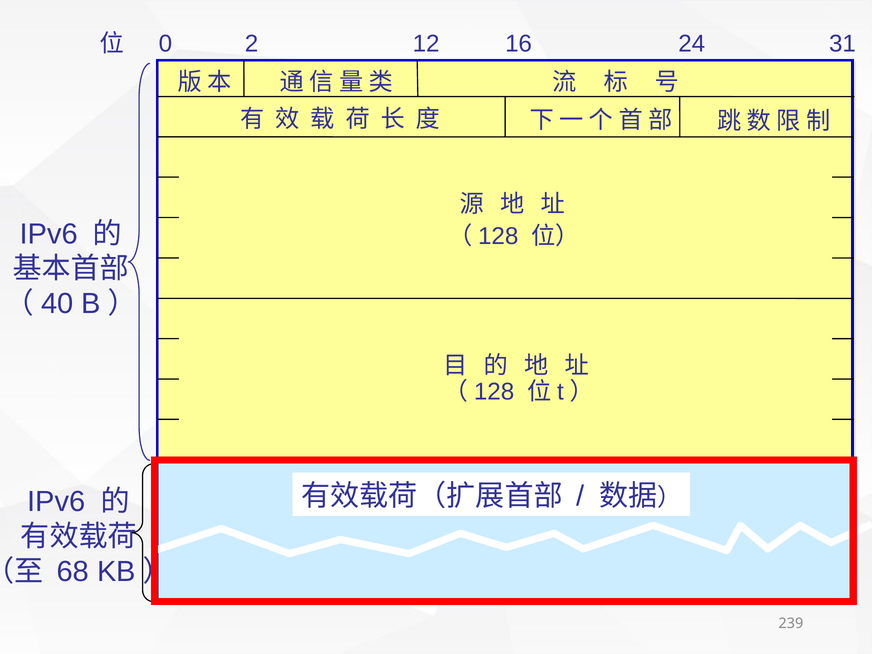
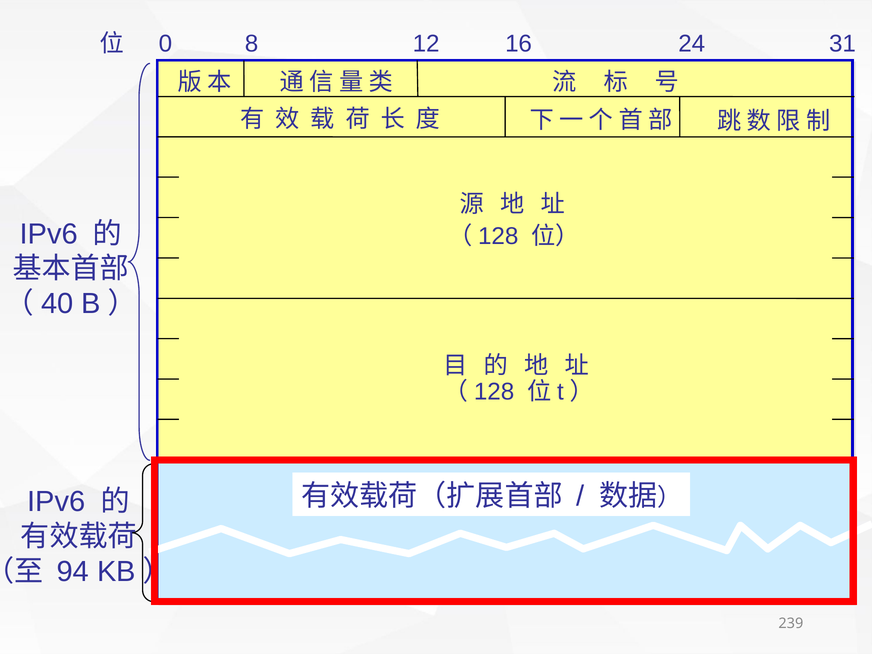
2: 2 -> 8 (252, 44)
68: 68 -> 94 (73, 572)
